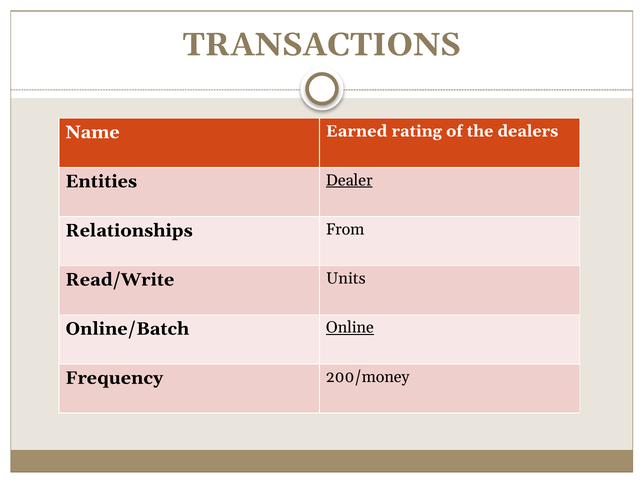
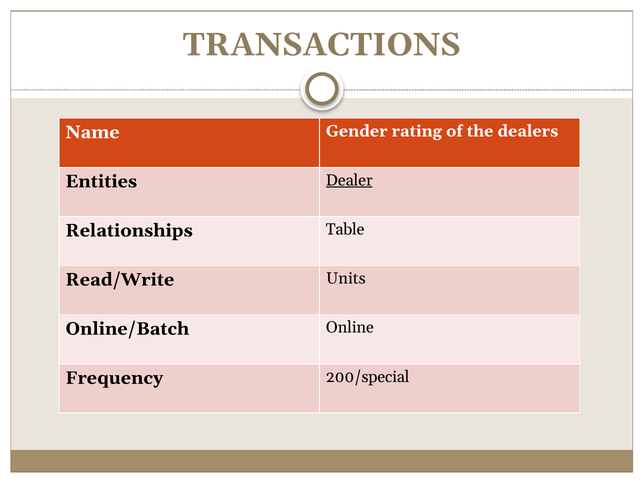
Earned: Earned -> Gender (357, 131)
From: From -> Table (345, 229)
Online underline: present -> none (350, 328)
200/money: 200/money -> 200/special (368, 377)
